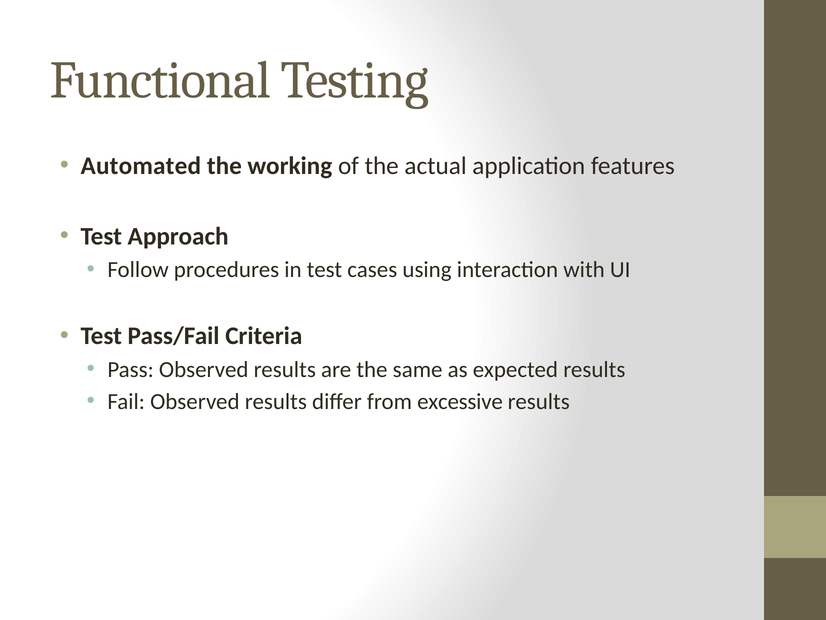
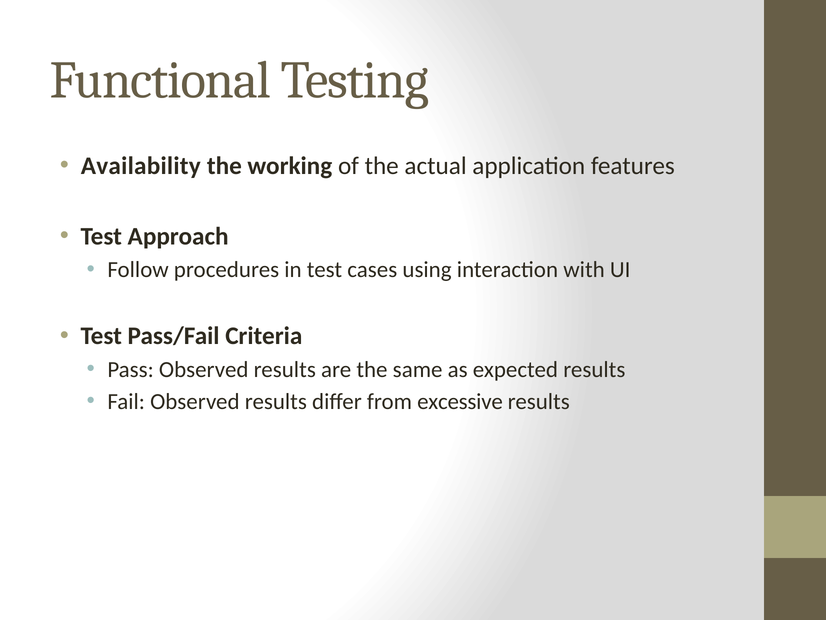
Automated: Automated -> Availability (141, 166)
